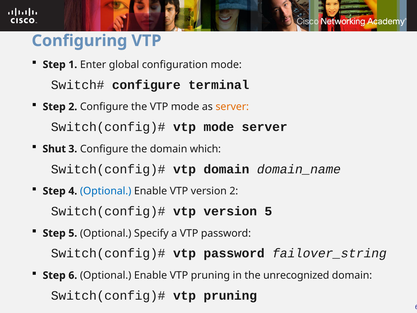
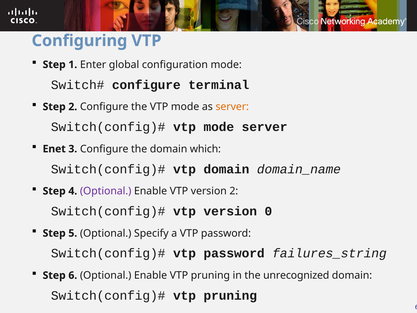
Shut: Shut -> Enet (54, 149)
Optional colour: blue -> purple (106, 191)
version 5: 5 -> 0 (268, 211)
failover_string: failover_string -> failures_string (329, 253)
